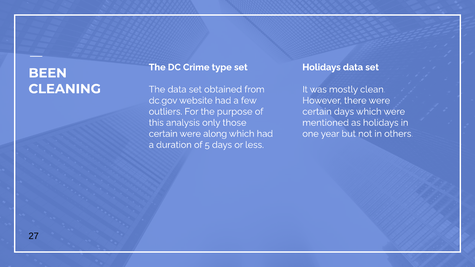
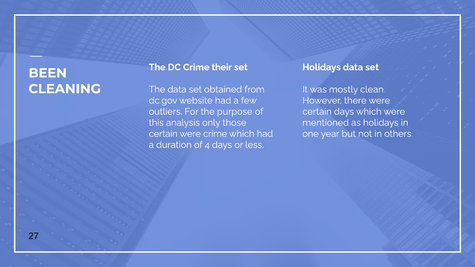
type: type -> their (222, 67)
were along: along -> crime (215, 134)
5: 5 -> 4 (207, 145)
